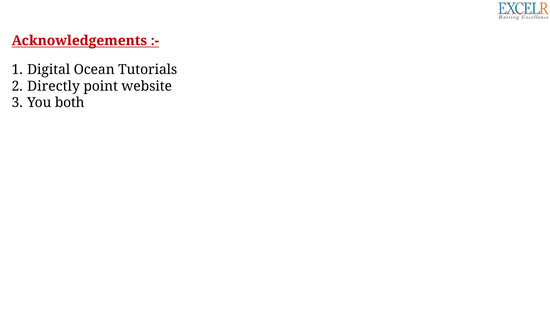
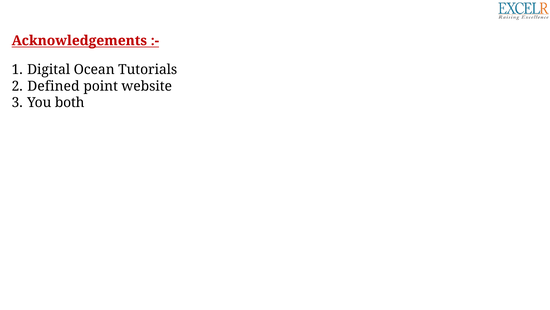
Directly: Directly -> Defined (53, 86)
